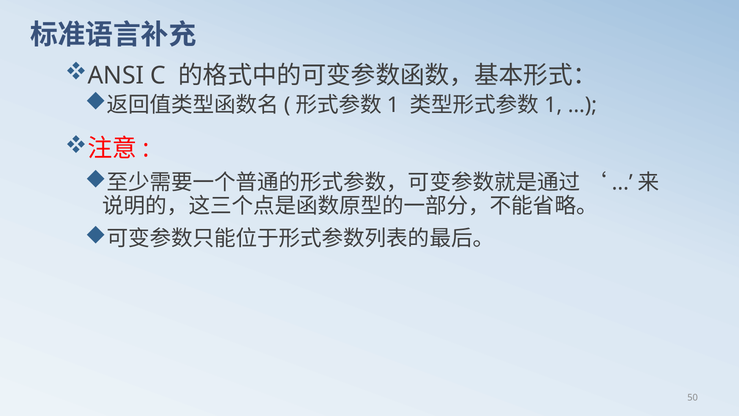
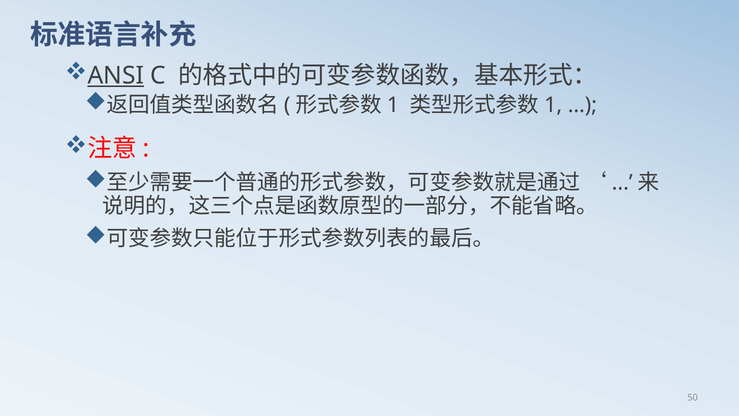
ANSI underline: none -> present (116, 75)
